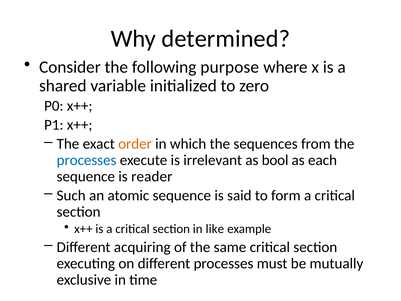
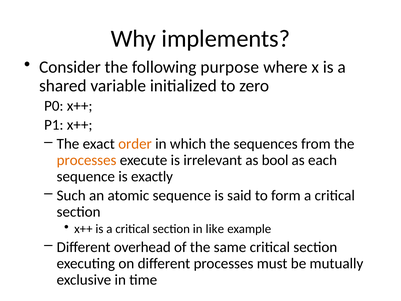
determined: determined -> implements (226, 39)
processes colour: blue -> orange (87, 160)
reader: reader -> exactly (152, 176)
acquiring: acquiring -> overhead (142, 247)
